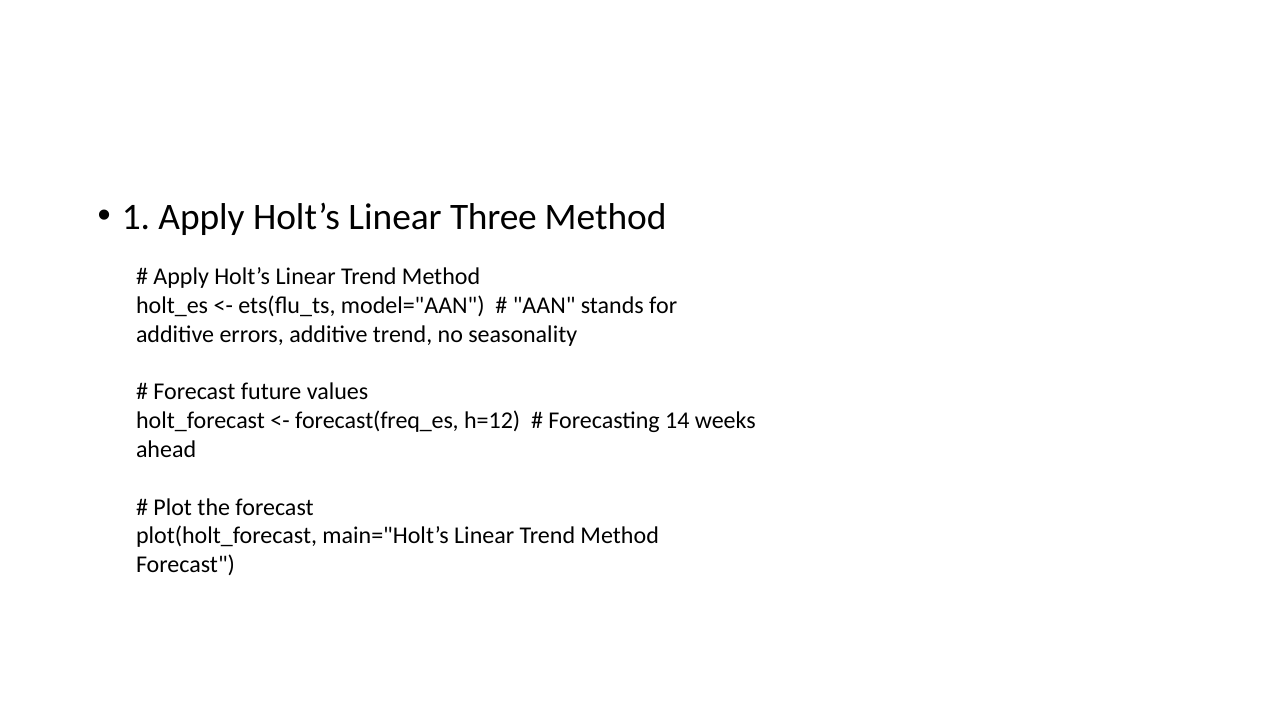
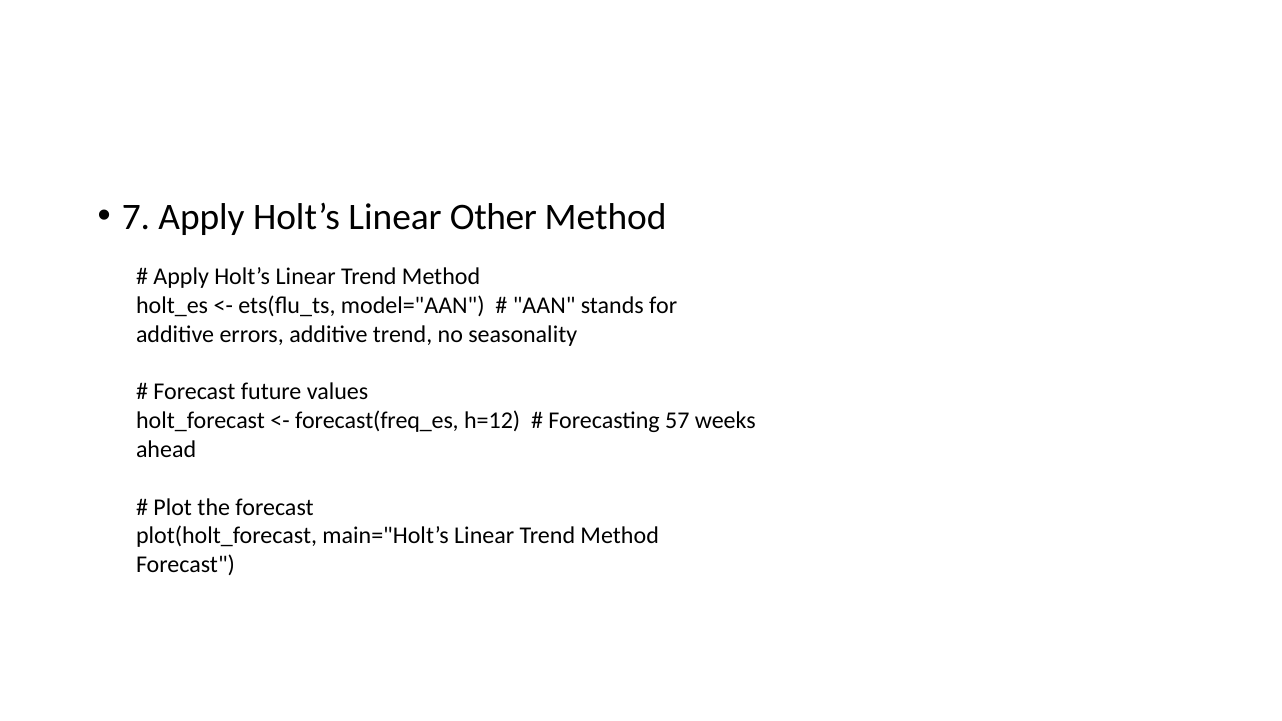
1: 1 -> 7 (136, 217)
Three: Three -> Other (493, 217)
14: 14 -> 57 (677, 421)
